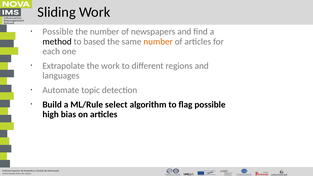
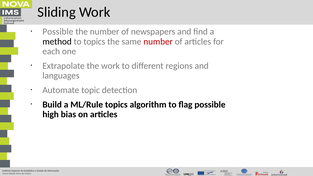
to based: based -> topics (94, 42)
number colour: orange -> red (158, 42)
ML/Rule select: select -> topics (116, 105)
